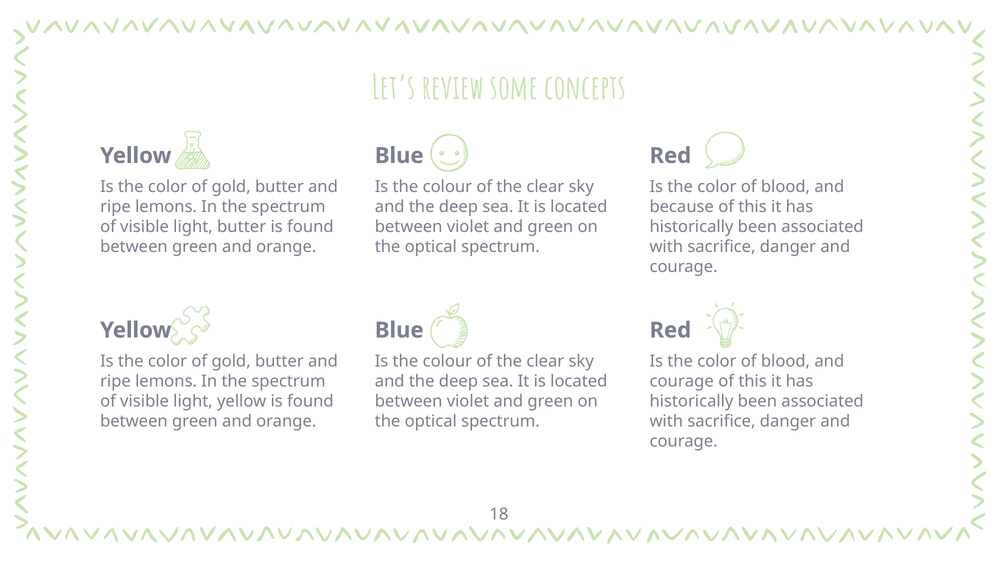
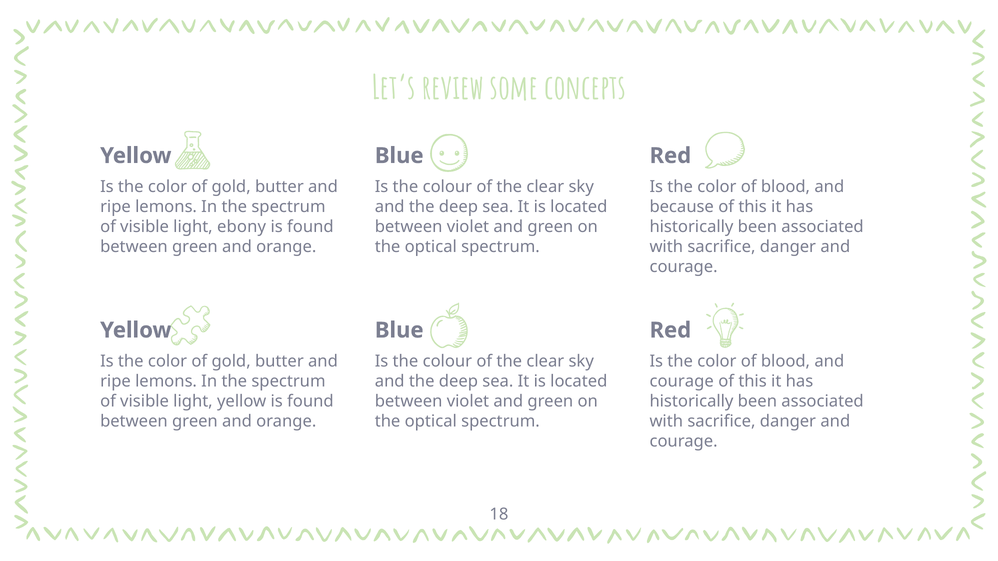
light butter: butter -> ebony (242, 227)
